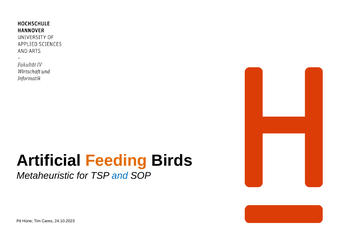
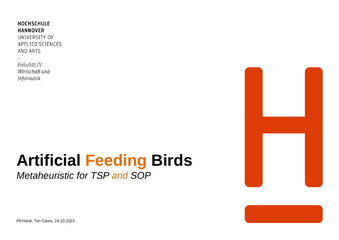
and colour: blue -> orange (120, 175)
